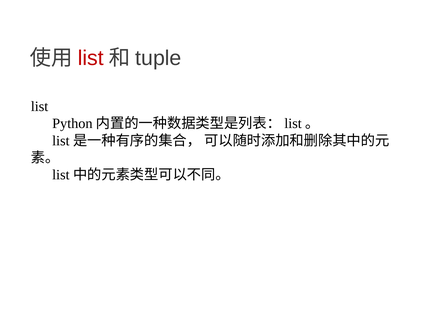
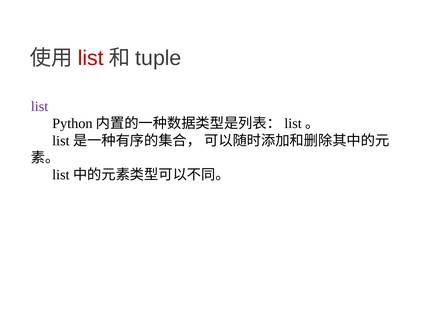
list colour: black -> purple (40, 107)
